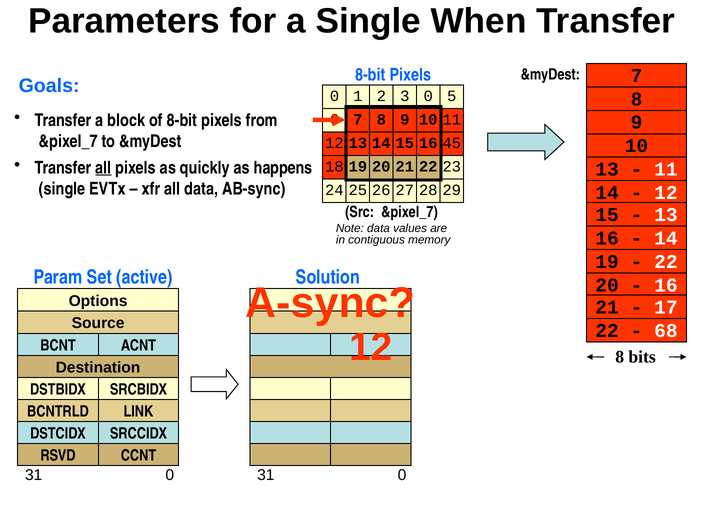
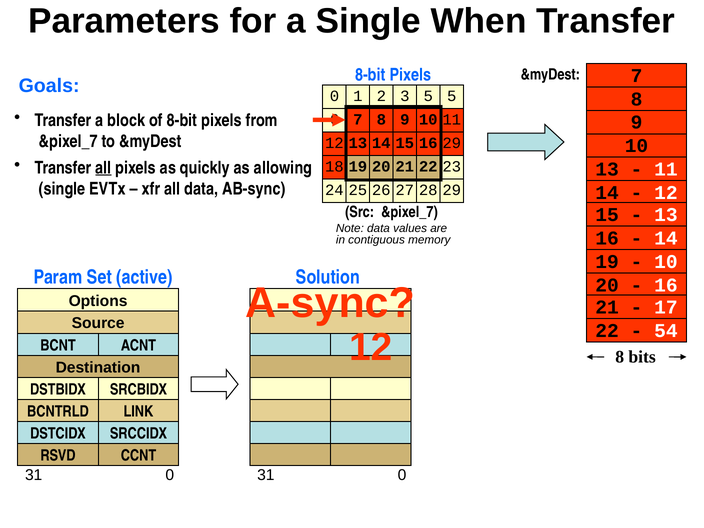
3 0: 0 -> 5 (428, 96)
16 45: 45 -> 29 (452, 143)
as happens: happens -> allowing (283, 168)
22: 22 -> 10 (666, 262)
68: 68 -> 54 (666, 331)
